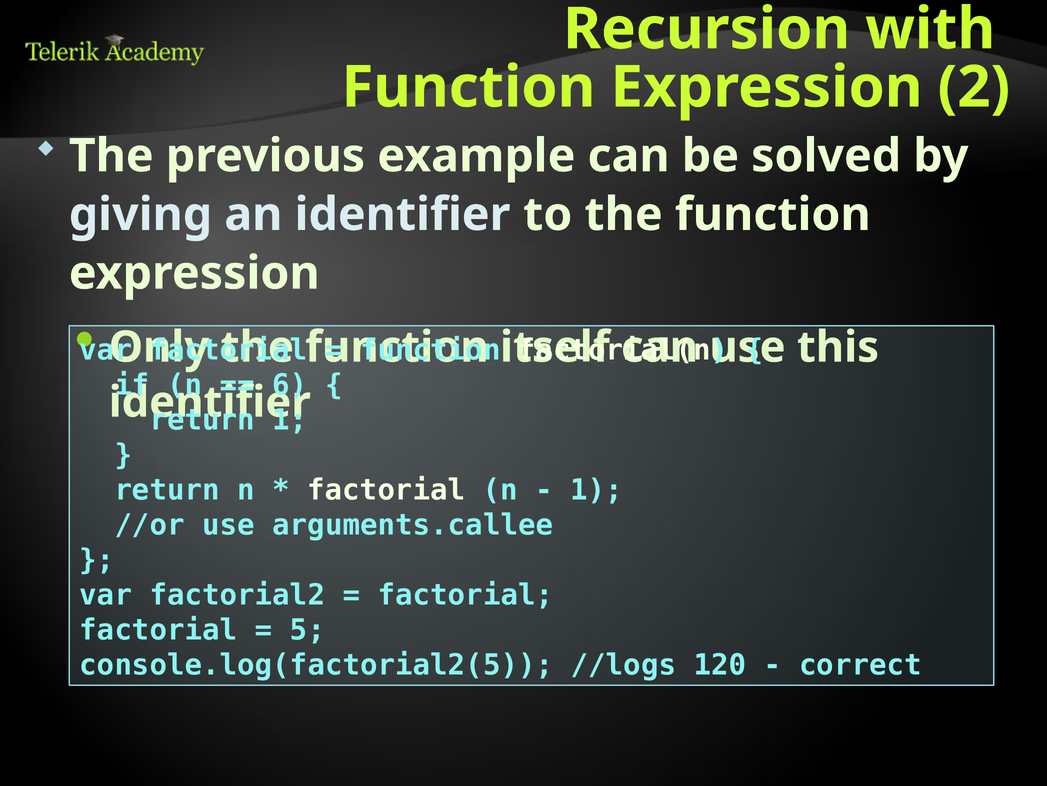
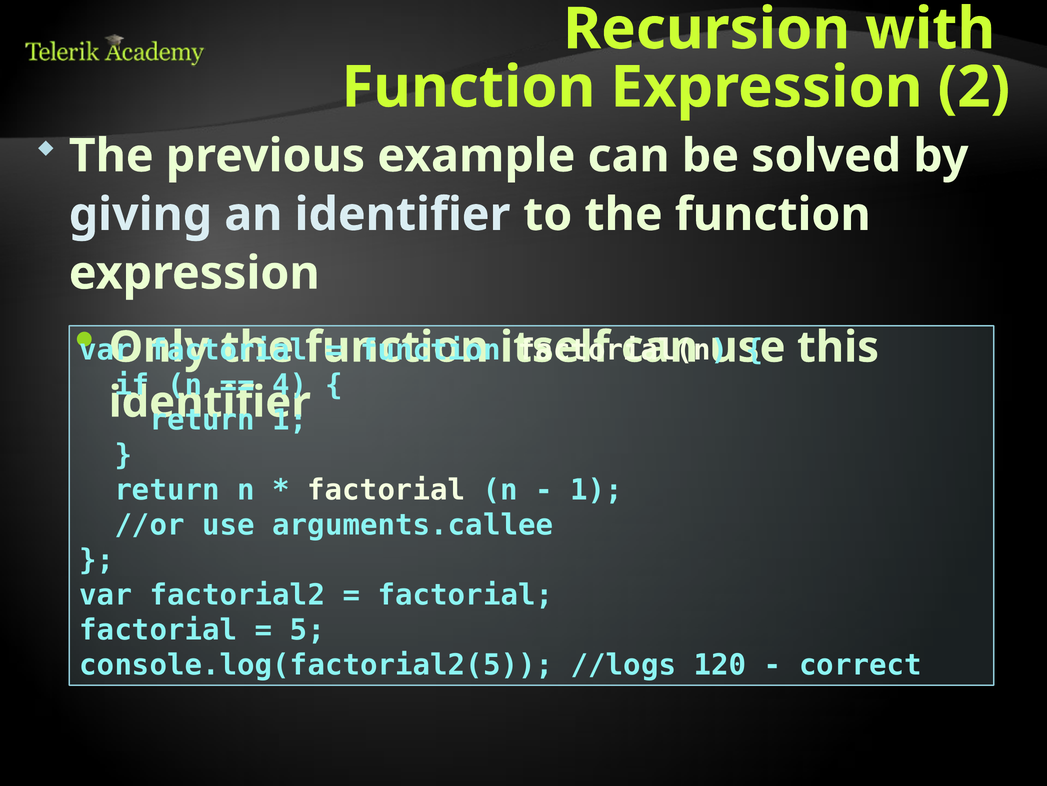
6: 6 -> 4 (290, 385)
